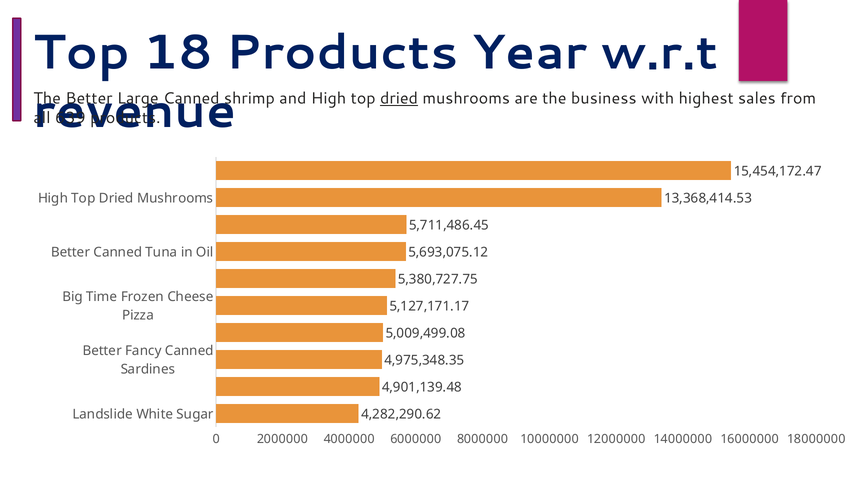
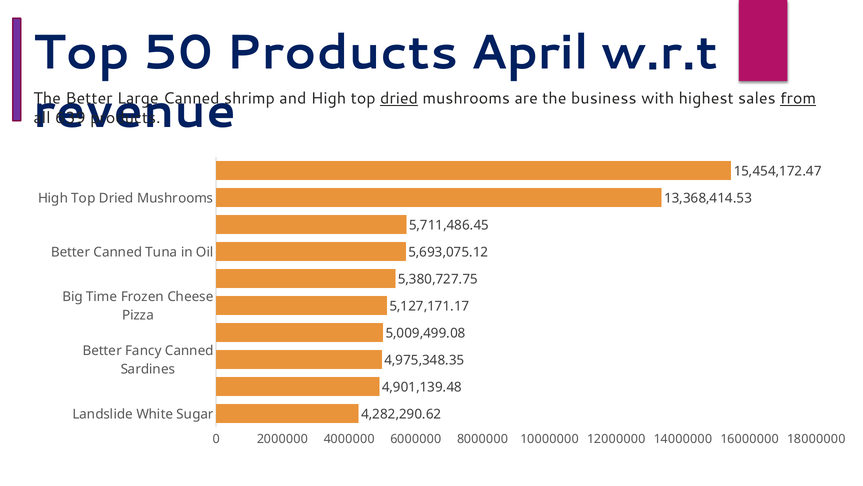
18: 18 -> 50 (178, 53)
Year: Year -> April (530, 53)
from underline: none -> present (798, 98)
